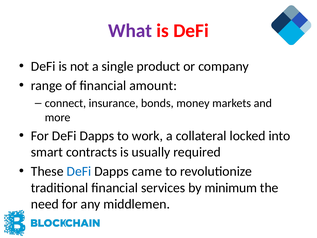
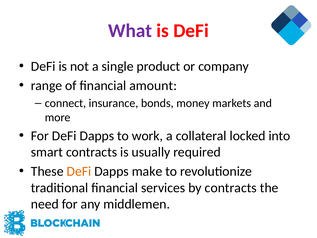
DeFi colour: blue -> orange (79, 171)
came: came -> make (147, 171)
by minimum: minimum -> contracts (231, 188)
